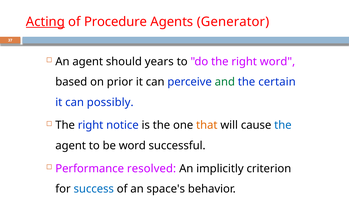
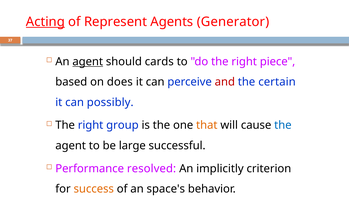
Procedure: Procedure -> Represent (116, 22)
agent underline: none -> present (88, 61)
years: years -> cards (159, 61)
right word: word -> piece (278, 61)
prior: prior -> does (120, 82)
and colour: green -> red (225, 82)
notice: notice -> group (122, 125)
be word: word -> large (132, 145)
success colour: blue -> orange (94, 188)
